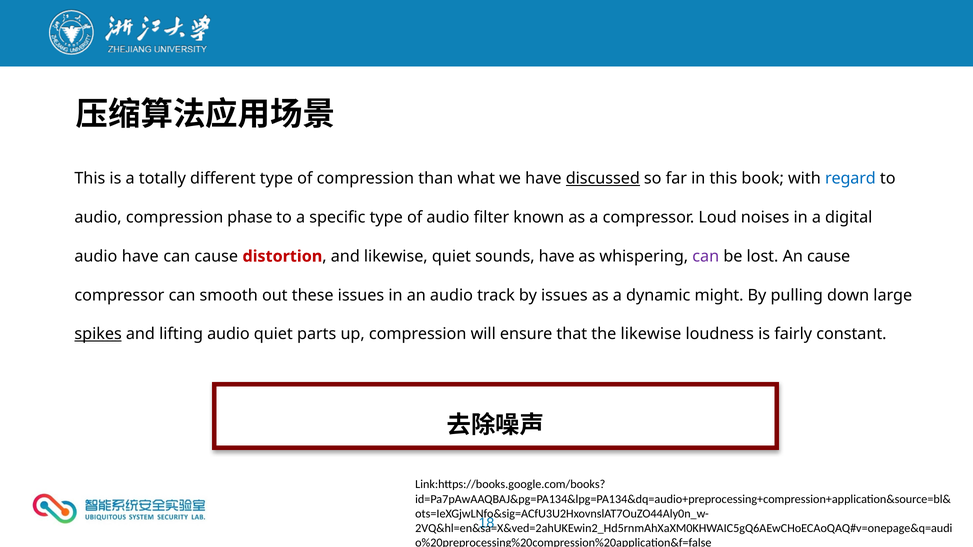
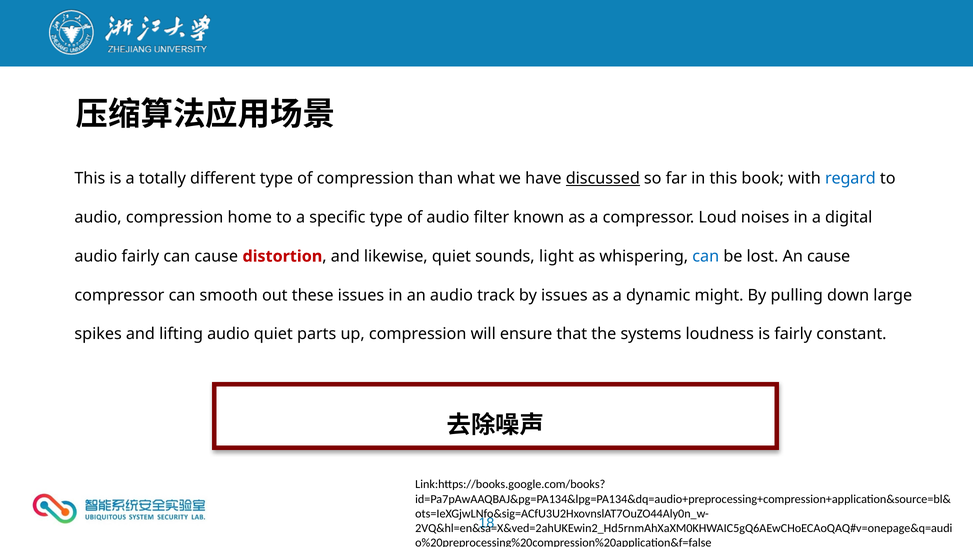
phase: phase -> home (250, 218)
audio have: have -> fairly (140, 256)
sounds have: have -> light (557, 256)
can colour: purple -> blue (706, 256)
spikes underline: present -> none (98, 334)
the likewise: likewise -> systems (651, 334)
